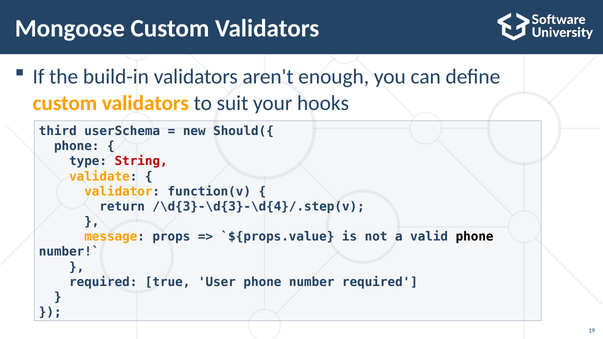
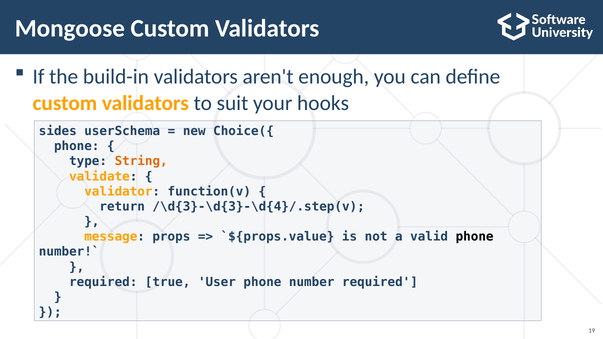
third: third -> sides (58, 131)
Should({: Should({ -> Choice({ (244, 131)
String colour: red -> orange (141, 161)
